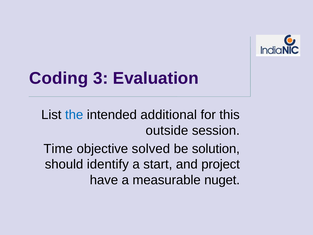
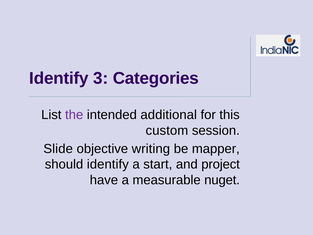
Coding: Coding -> Identify (59, 78)
Evaluation: Evaluation -> Categories (156, 78)
the colour: blue -> purple (74, 115)
outside: outside -> custom (167, 130)
Time: Time -> Slide (58, 149)
solved: solved -> writing (151, 149)
solution: solution -> mapper (216, 149)
